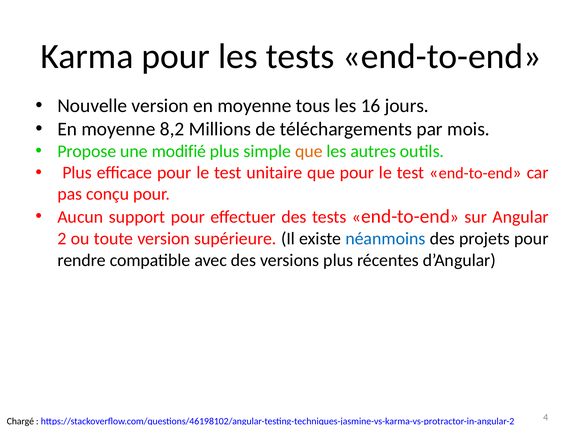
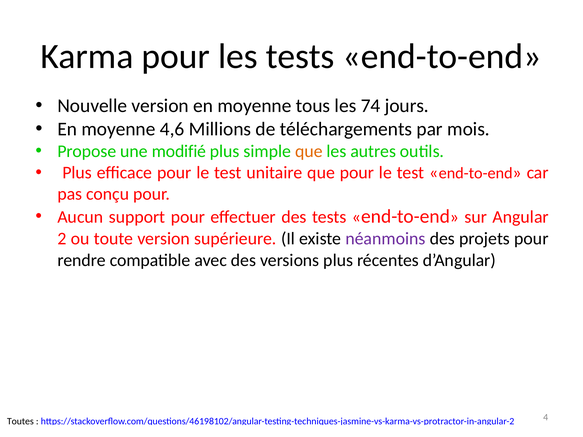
16: 16 -> 74 (371, 106)
8,2: 8,2 -> 4,6 (172, 129)
néanmoins colour: blue -> purple (385, 239)
Chargé: Chargé -> Toutes (20, 421)
